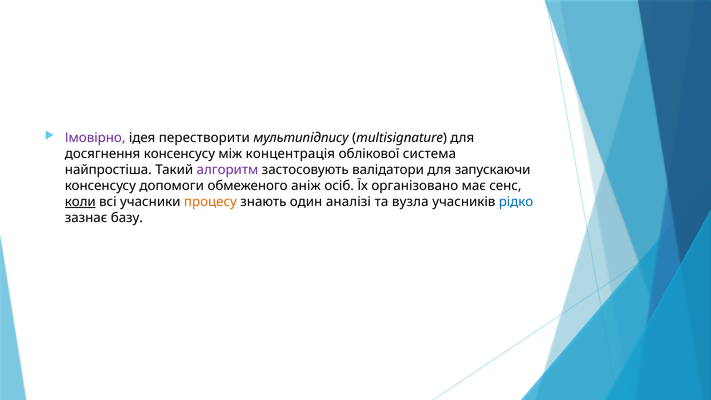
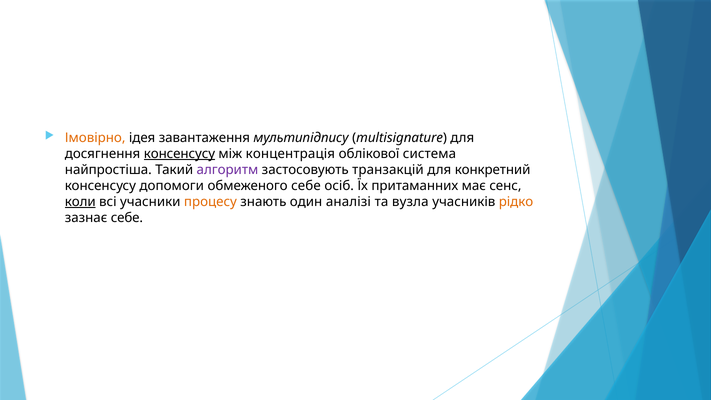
Імовірно colour: purple -> orange (95, 138)
перестворити: перестворити -> завантаження (204, 138)
консенсусу underline: none -> present (179, 154)
валідатори: валідатори -> транзакцій (388, 170)
запускаючи: запускаючи -> конкретний (493, 170)
обмеженого аніж: аніж -> себе (306, 186)
організовано: організовано -> притаманних (415, 186)
рідко colour: blue -> orange (516, 202)
зазнає базу: базу -> себе (127, 218)
